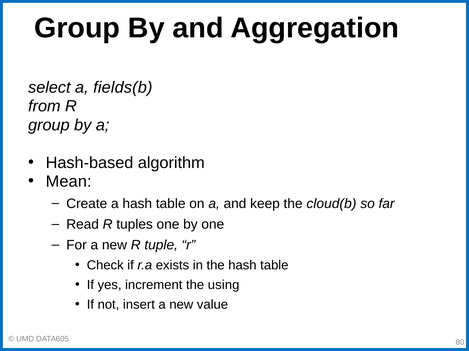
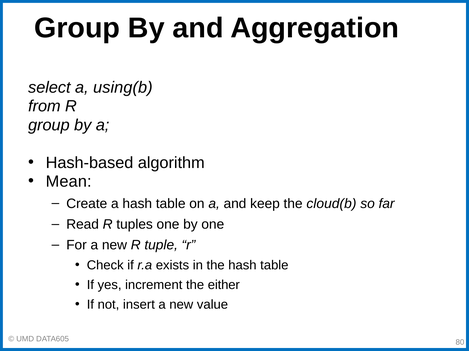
fields(b: fields(b -> using(b (123, 88)
using: using -> either (224, 285)
